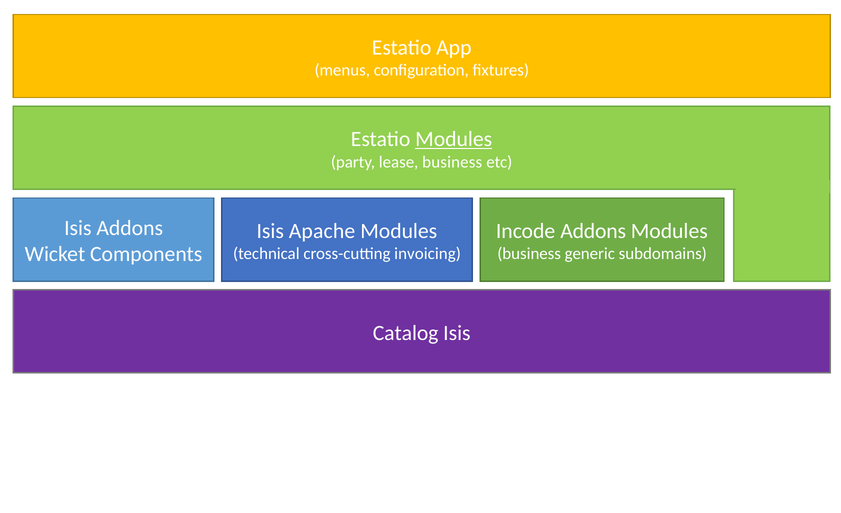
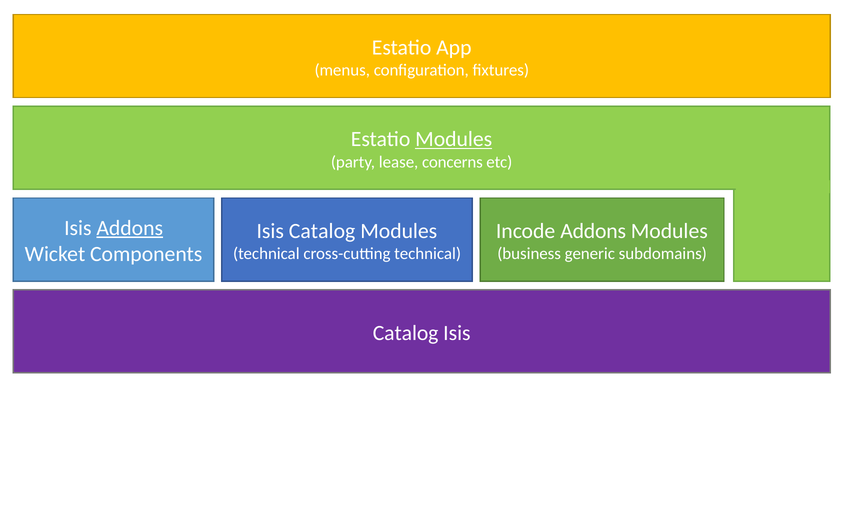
lease business: business -> concerns (452, 162)
Addons underline: none -> present (130, 228)
Isis Apache: Apache -> Catalog (322, 231)
cross-cutting invoicing: invoicing -> technical (428, 254)
